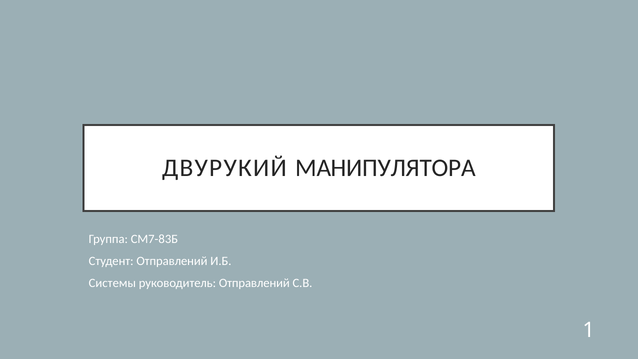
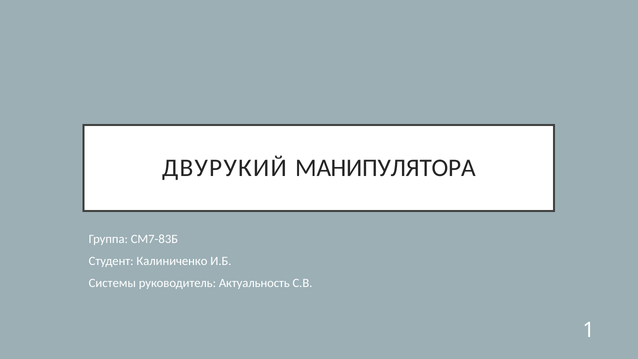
Студент Отправлений: Отправлений -> Калиниченко (172, 261)
руководитель Отправлений: Отправлений -> Актуальность (254, 283)
